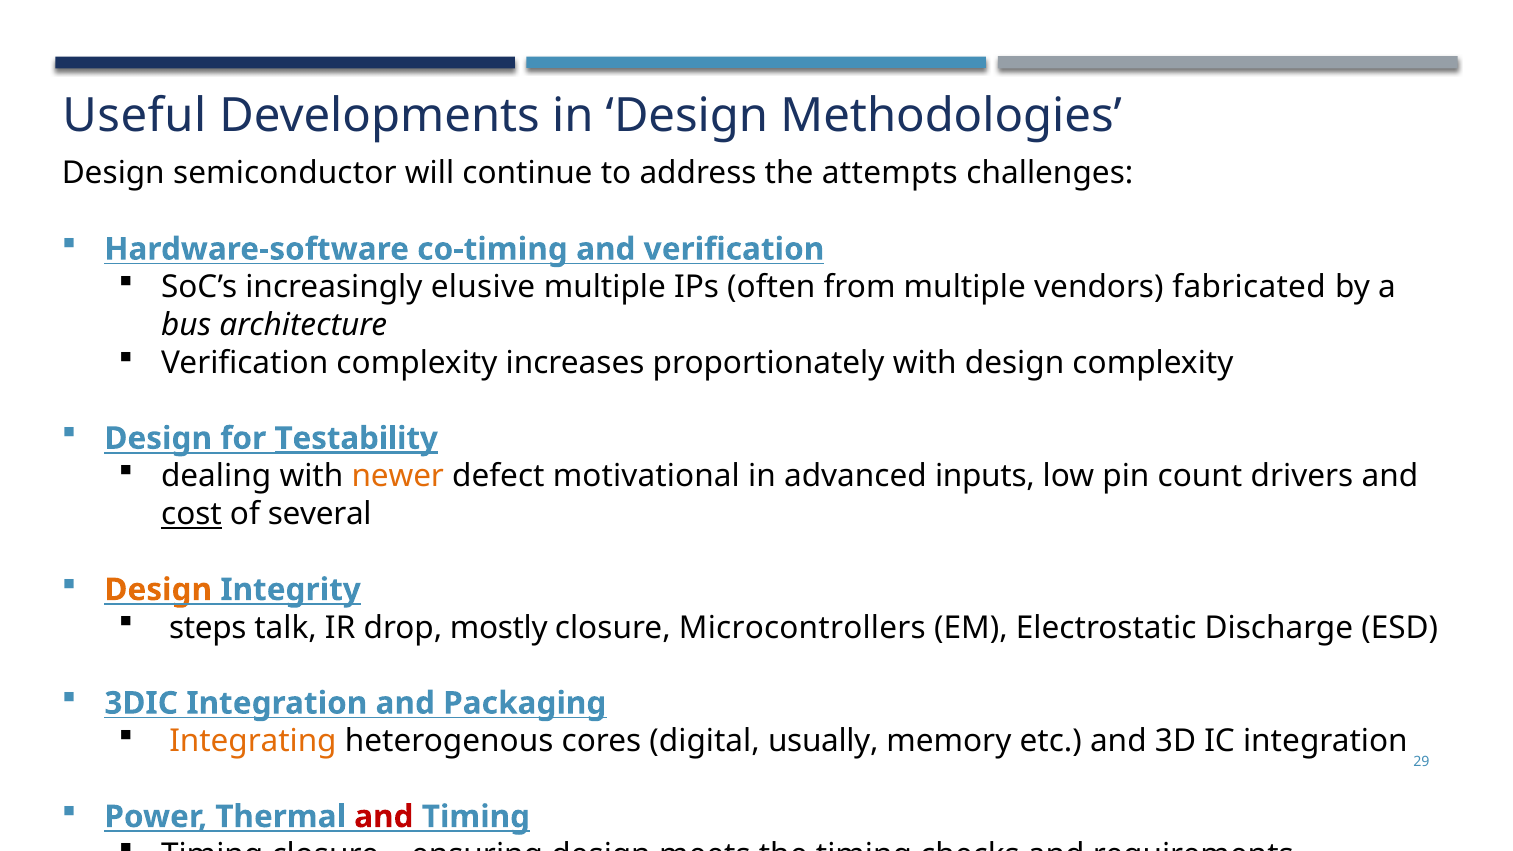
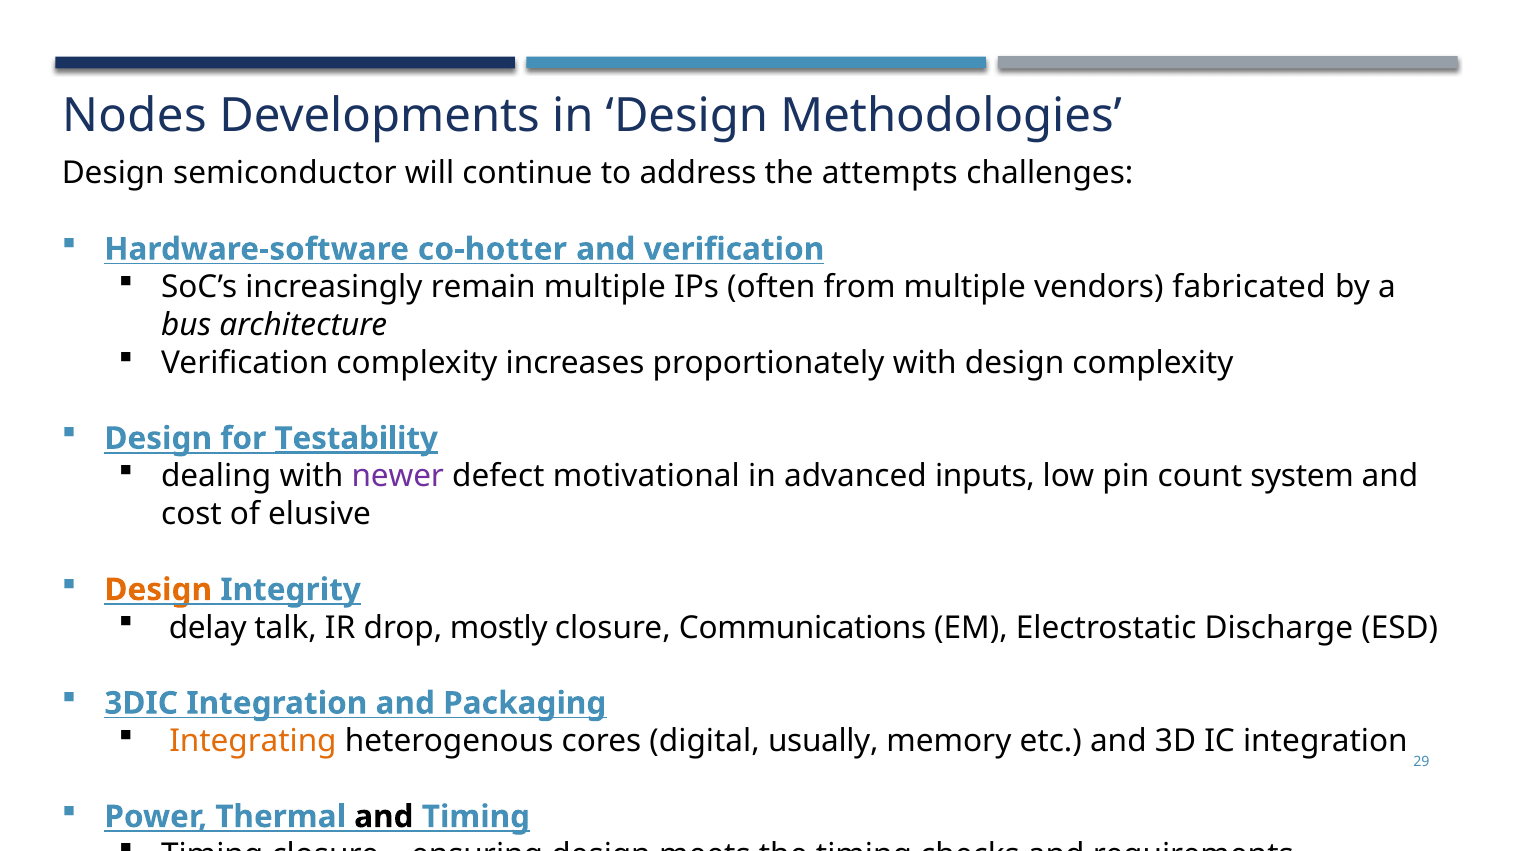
Useful: Useful -> Nodes (134, 116)
co-timing: co-timing -> co-hotter (492, 249)
elusive: elusive -> remain (483, 287)
newer colour: orange -> purple (398, 476)
drivers: drivers -> system (1302, 476)
cost underline: present -> none (192, 514)
several: several -> elusive (320, 514)
steps: steps -> delay (208, 628)
Microcontrollers: Microcontrollers -> Communications (803, 628)
and colour: red -> black (384, 817)
